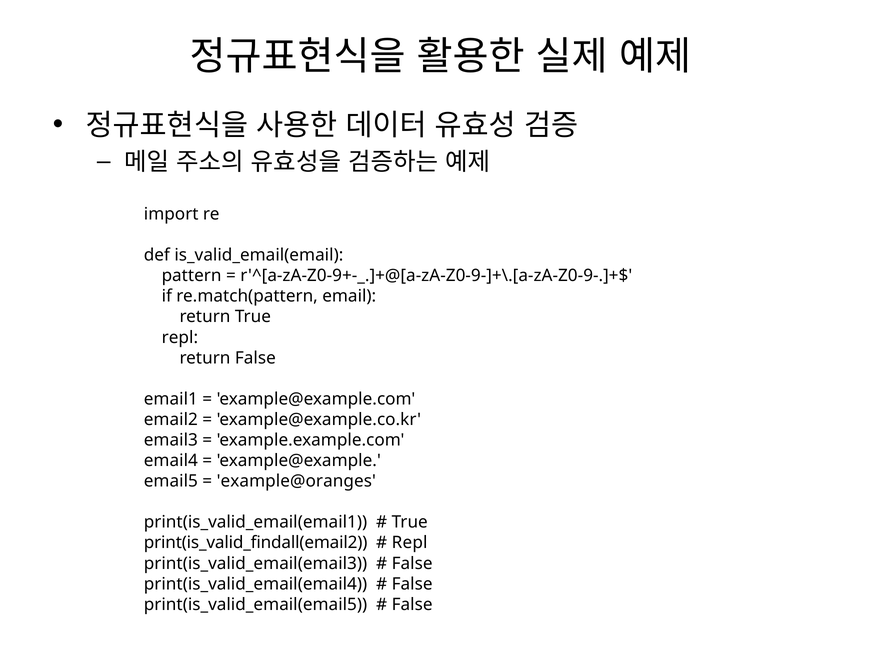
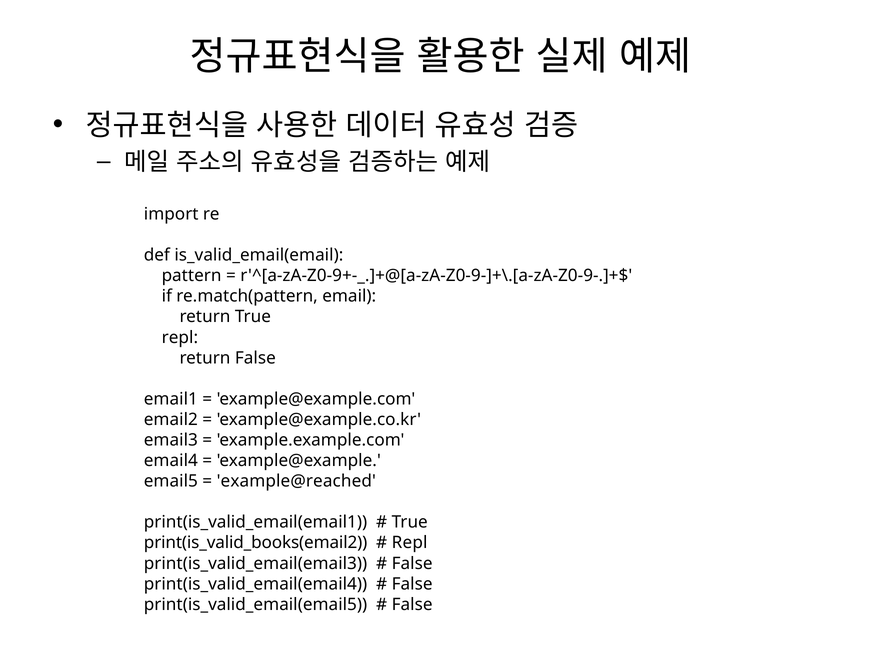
example@oranges: example@oranges -> example@reached (296, 482)
print(is_valid_findall(email2: print(is_valid_findall(email2 -> print(is_valid_books(email2 (256, 543)
